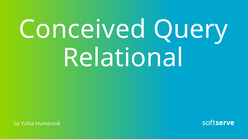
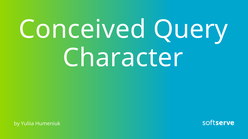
Relational: Relational -> Character (123, 58)
